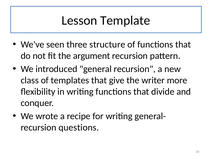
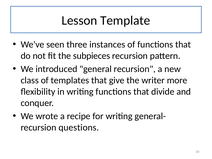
structure: structure -> instances (107, 44)
argument: argument -> subpieces (92, 56)
